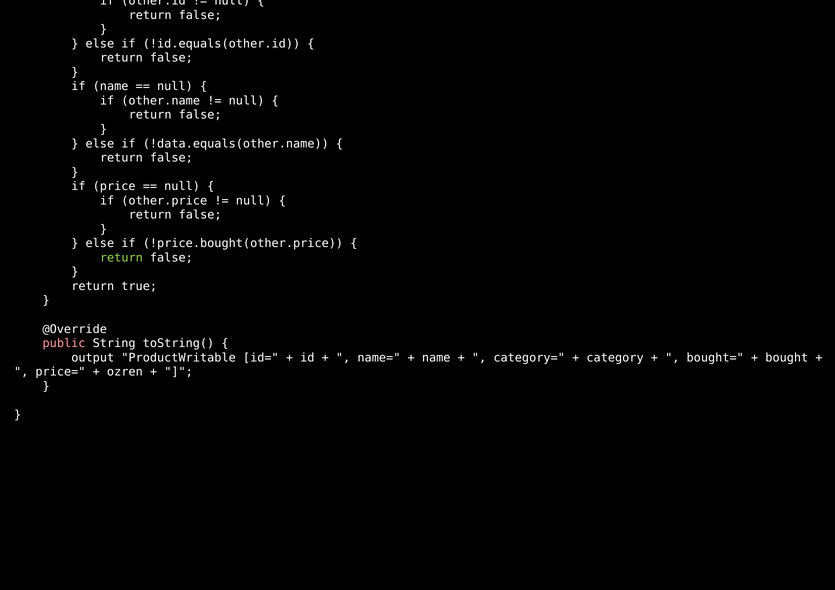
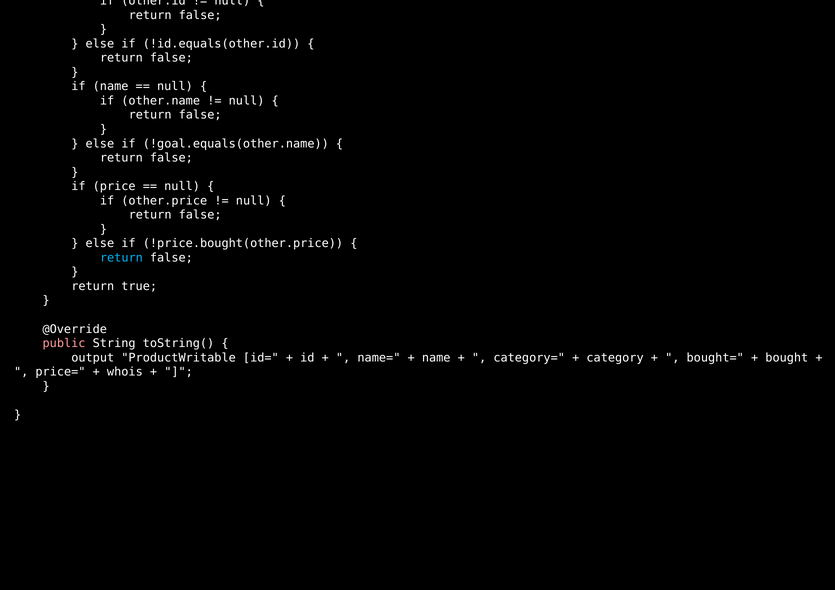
!data.equals(other.name: !data.equals(other.name -> !goal.equals(other.name (236, 144)
return colour: light green -> light blue (121, 258)
ozren: ozren -> whois (125, 372)
